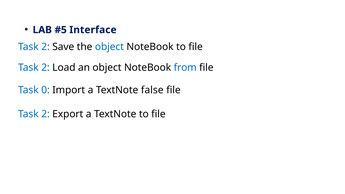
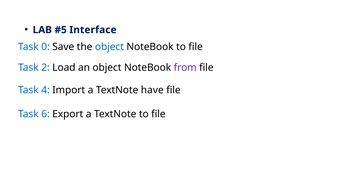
2: 2 -> 0 (45, 47)
from colour: blue -> purple (185, 68)
0: 0 -> 4 (45, 90)
false: false -> have (152, 90)
2: 2 -> 6 (45, 114)
